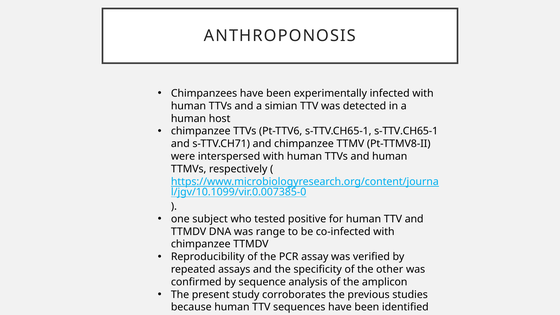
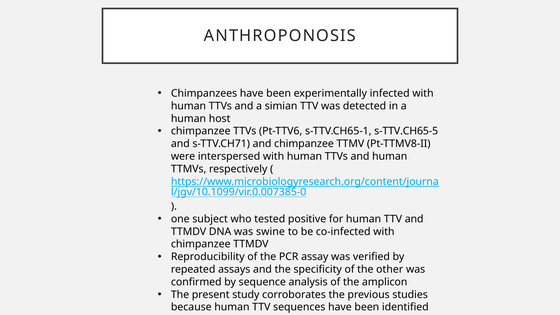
s-TTV.CH65-1 s-TTV.CH65-1: s-TTV.CH65-1 -> s-TTV.CH65-5 (406, 131)
was range: range -> swine (270, 232)
